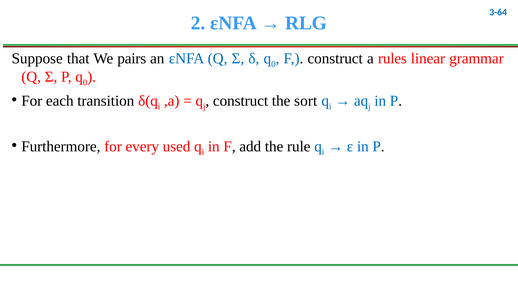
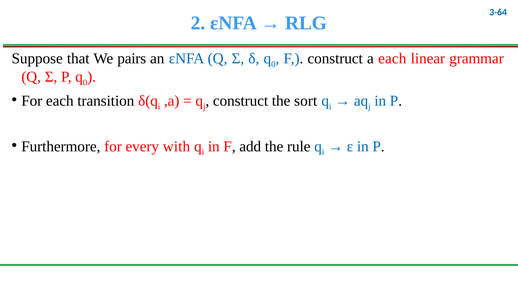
a rules: rules -> each (392, 58)
used: used -> with (176, 146)
